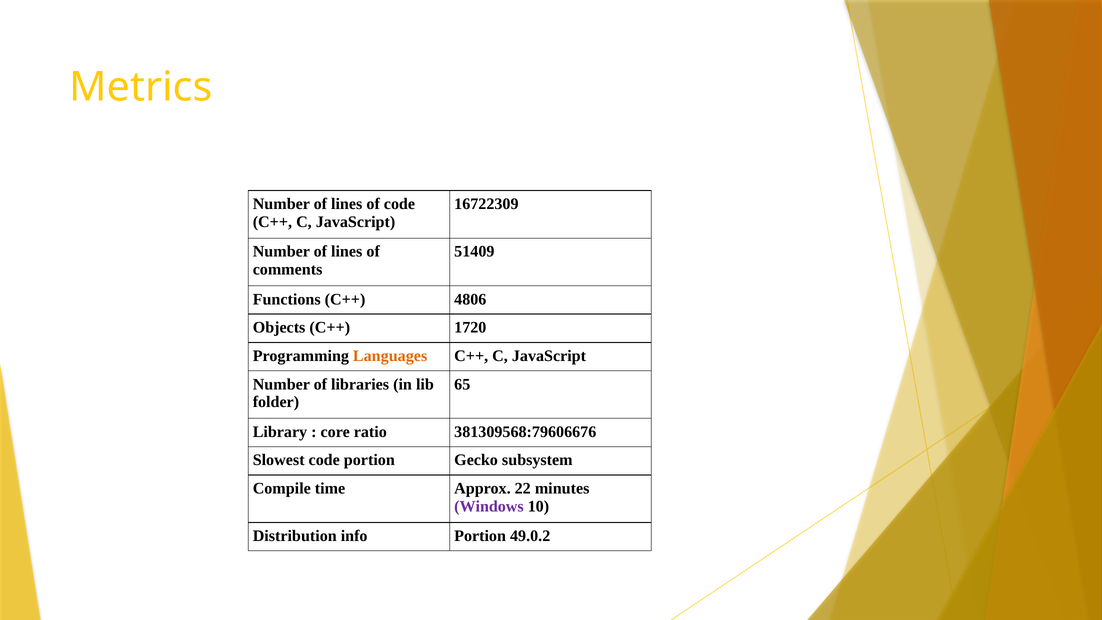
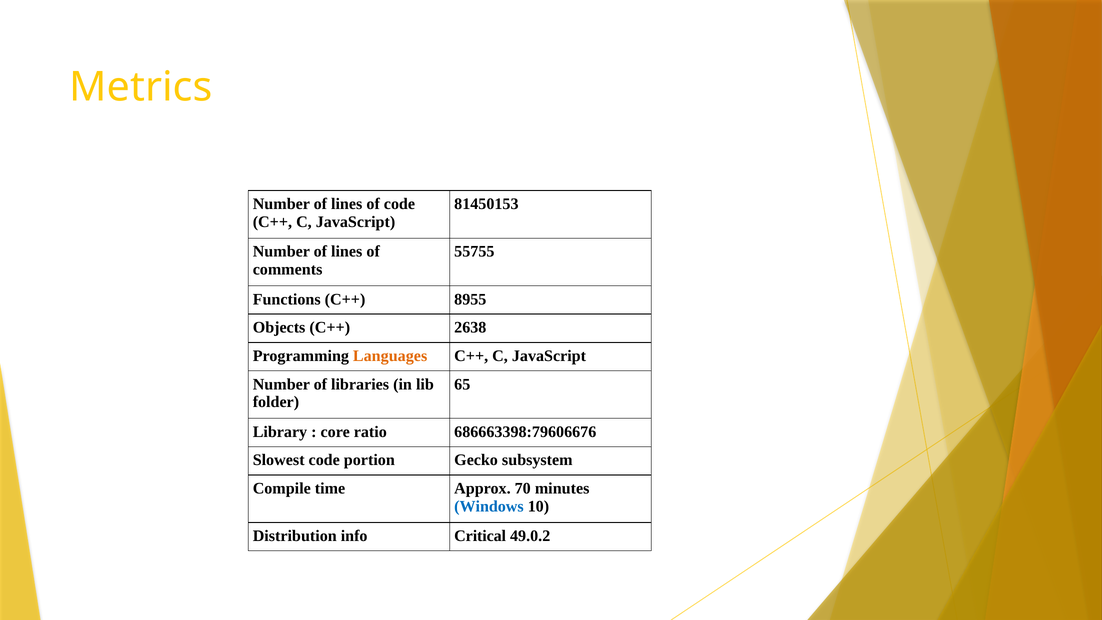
16722309: 16722309 -> 81450153 (486, 204)
51409: 51409 -> 55755 (474, 252)
4806: 4806 -> 8955 (470, 299)
1720: 1720 -> 2638 (470, 328)
381309568:79606676: 381309568:79606676 -> 686663398:79606676 (525, 432)
22: 22 -> 70 (523, 488)
Windows colour: purple -> blue (489, 506)
info Portion: Portion -> Critical (480, 536)
